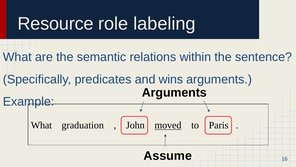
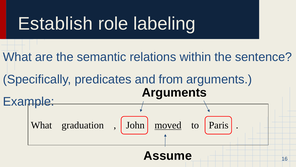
Resource: Resource -> Establish (55, 24)
wins: wins -> from (171, 79)
